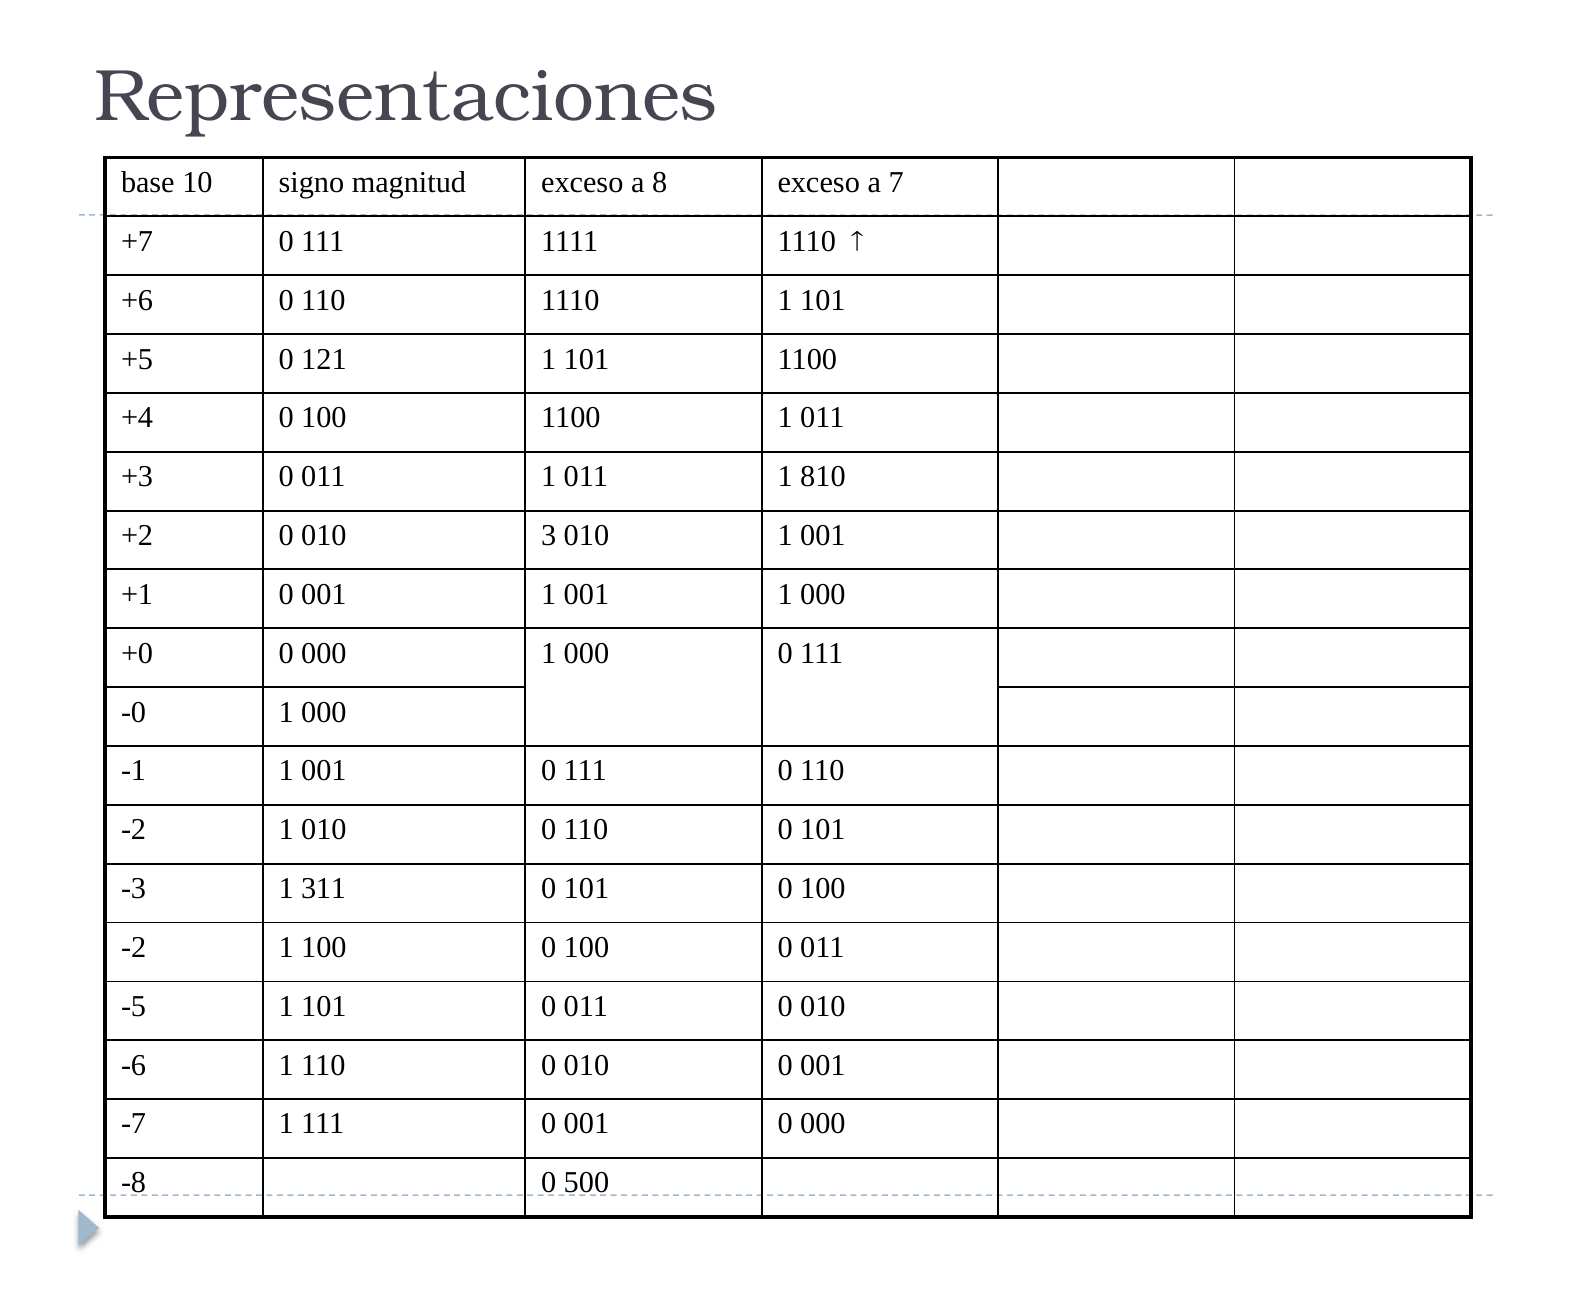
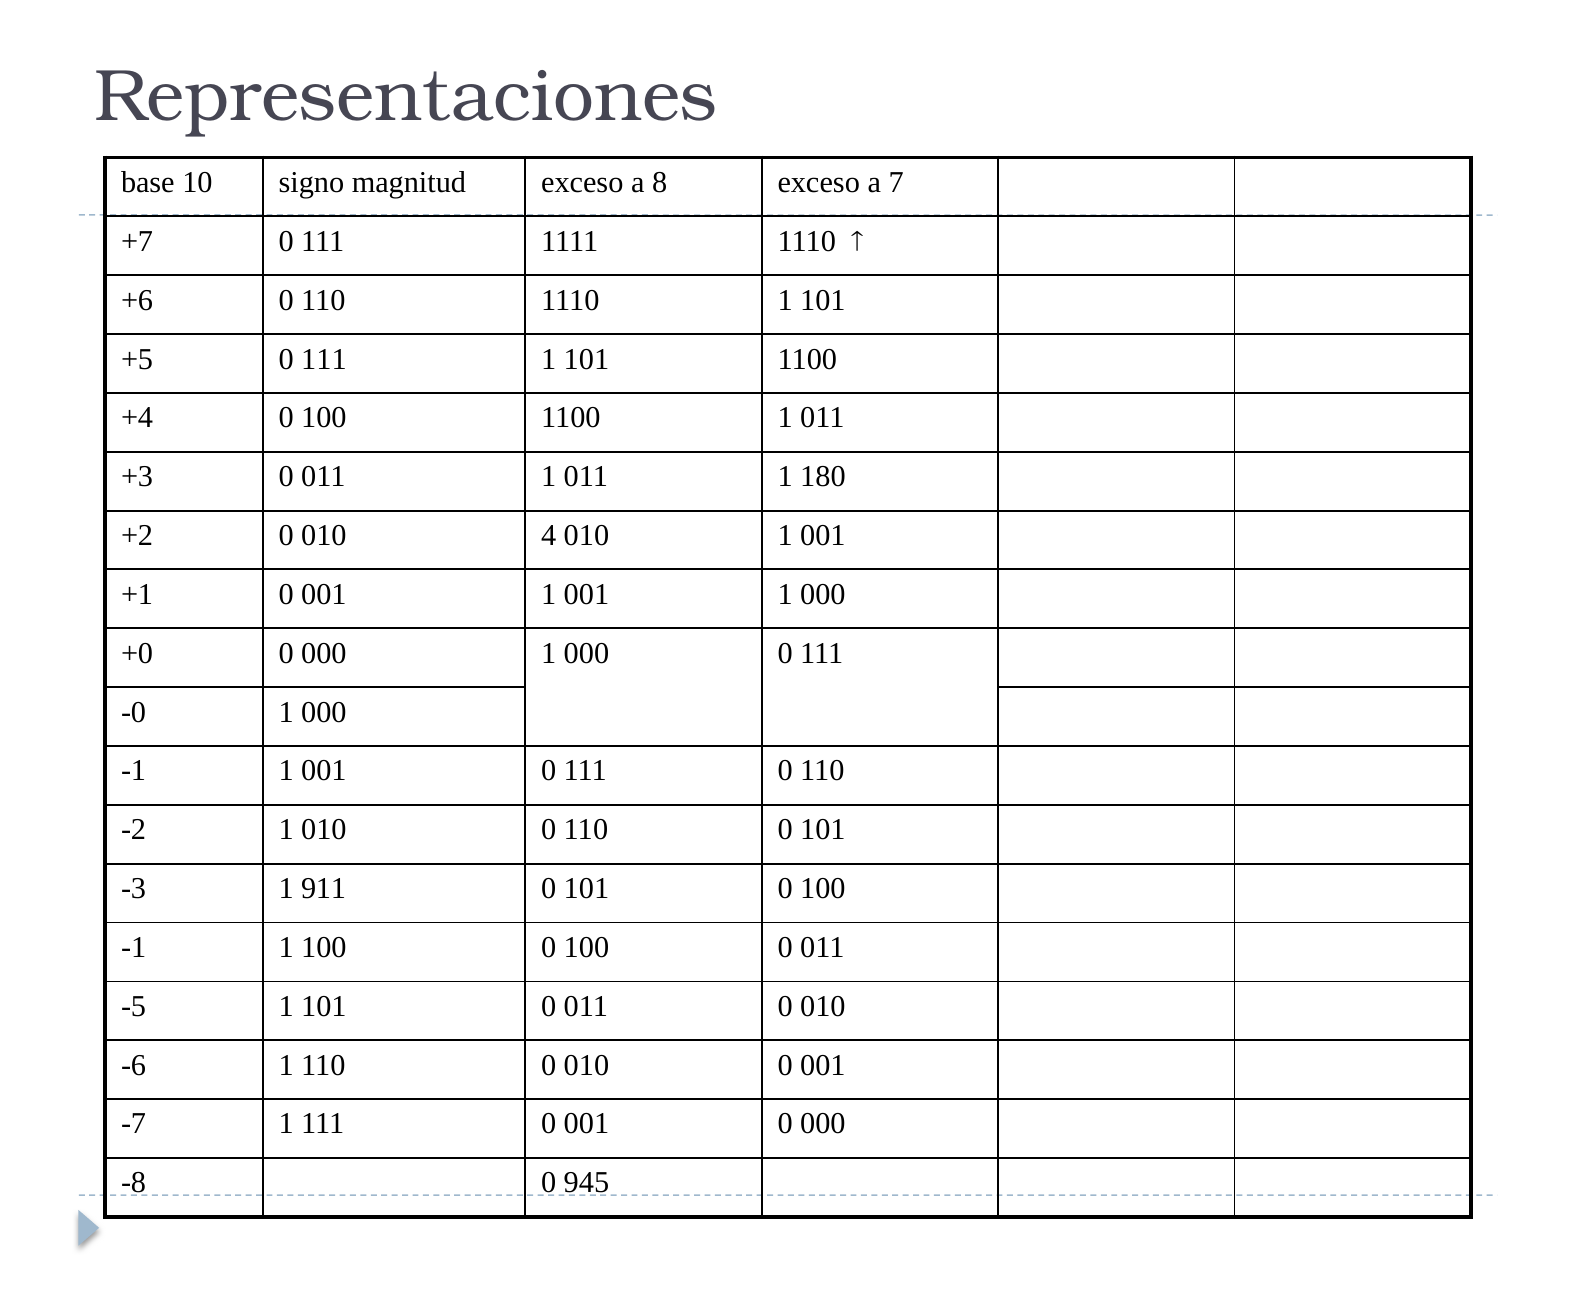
+5 0 121: 121 -> 111 (324, 359)
810: 810 -> 180 (823, 477)
3: 3 -> 4 (549, 535)
311: 311 -> 911 (324, 888)
-2: -2 -> -1 (134, 947)
500: 500 -> 945 (586, 1182)
